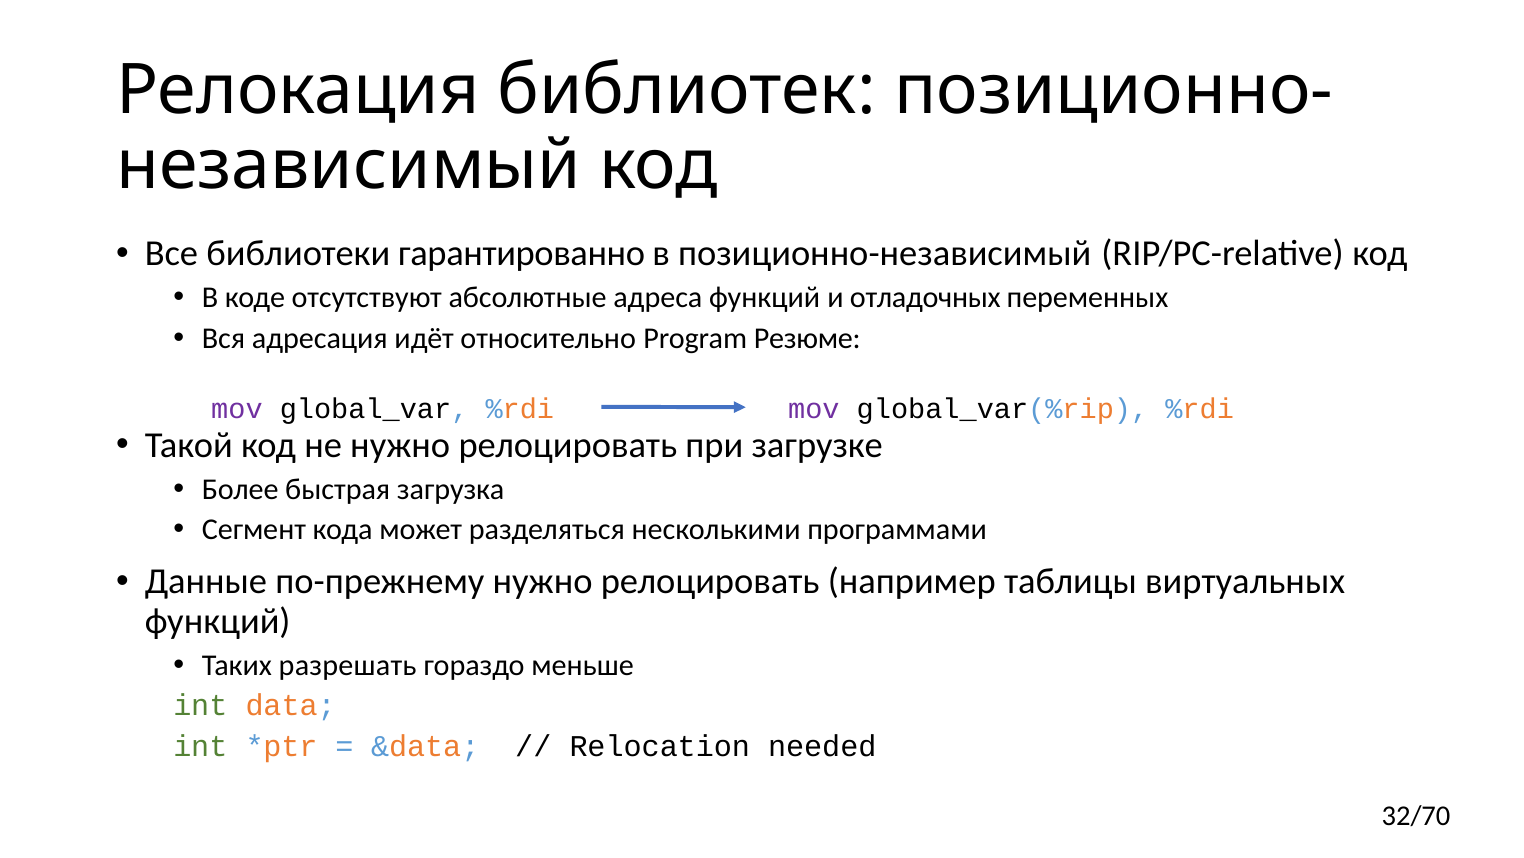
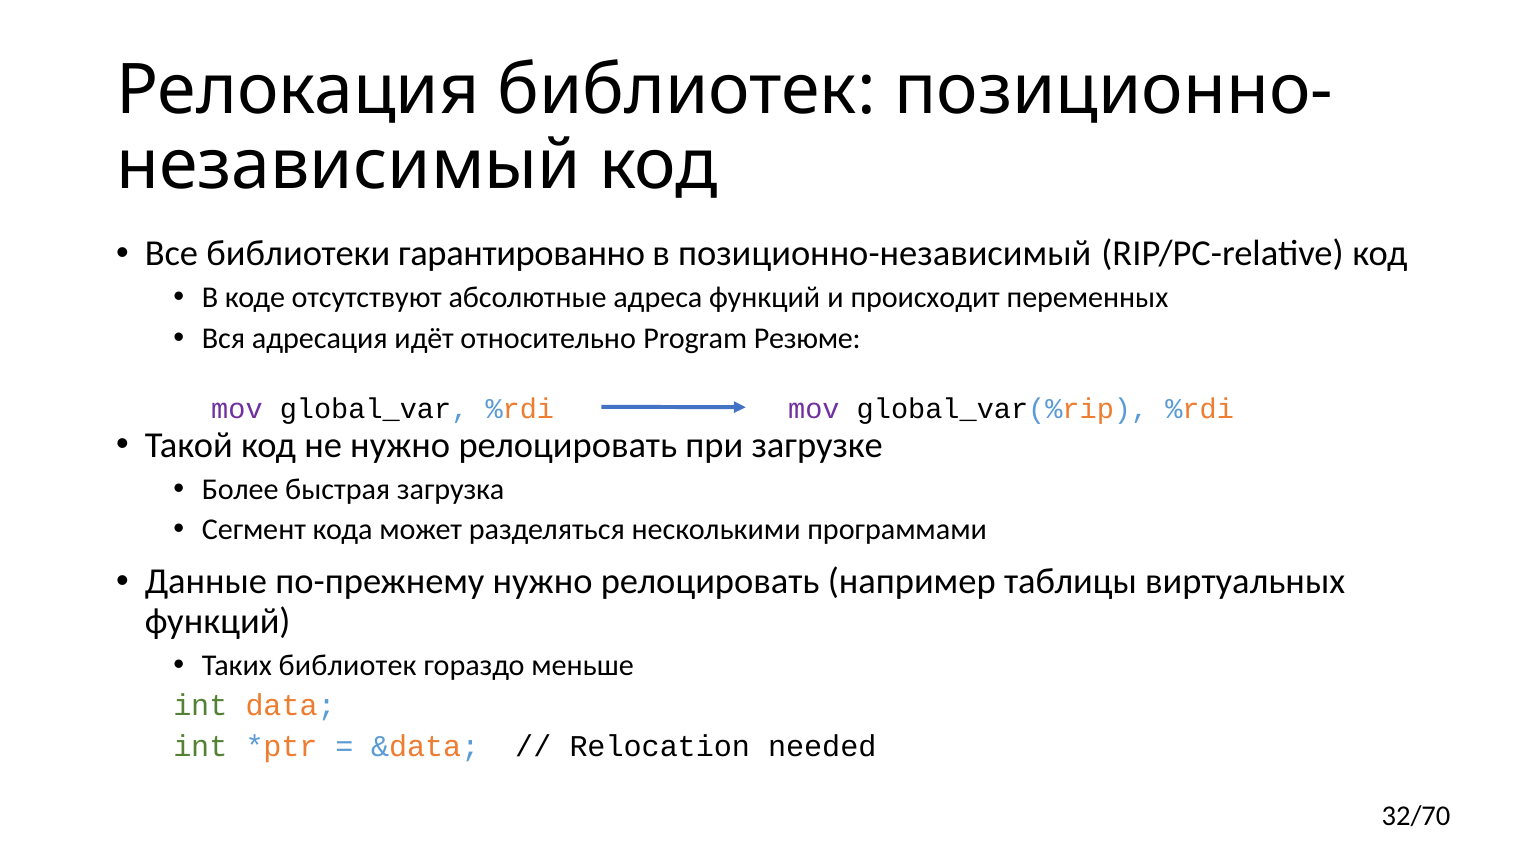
отладочных: отладочных -> происходит (925, 297)
Таких разрешать: разрешать -> библиотек (348, 665)
